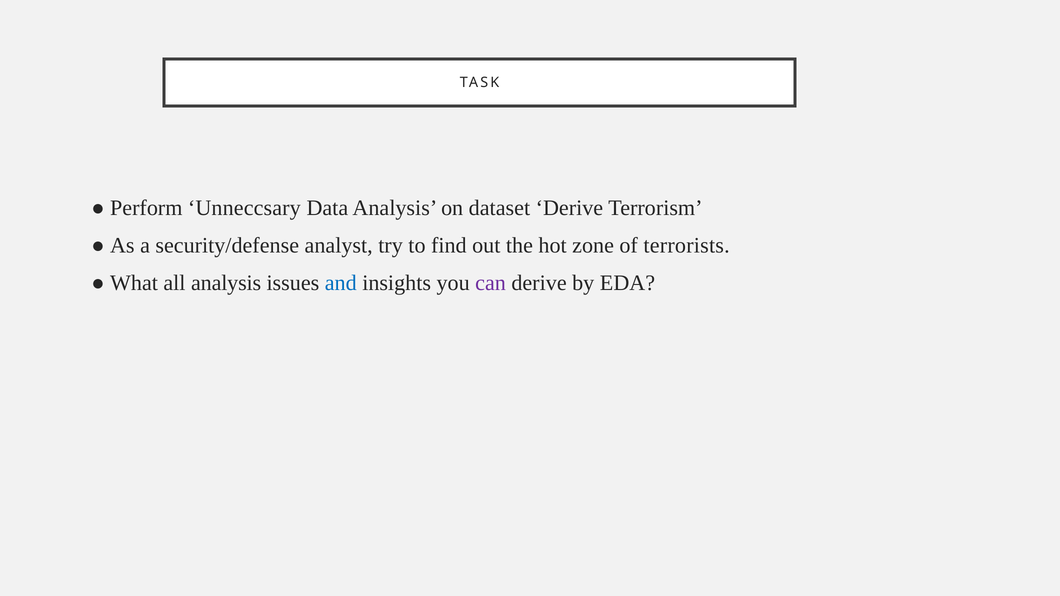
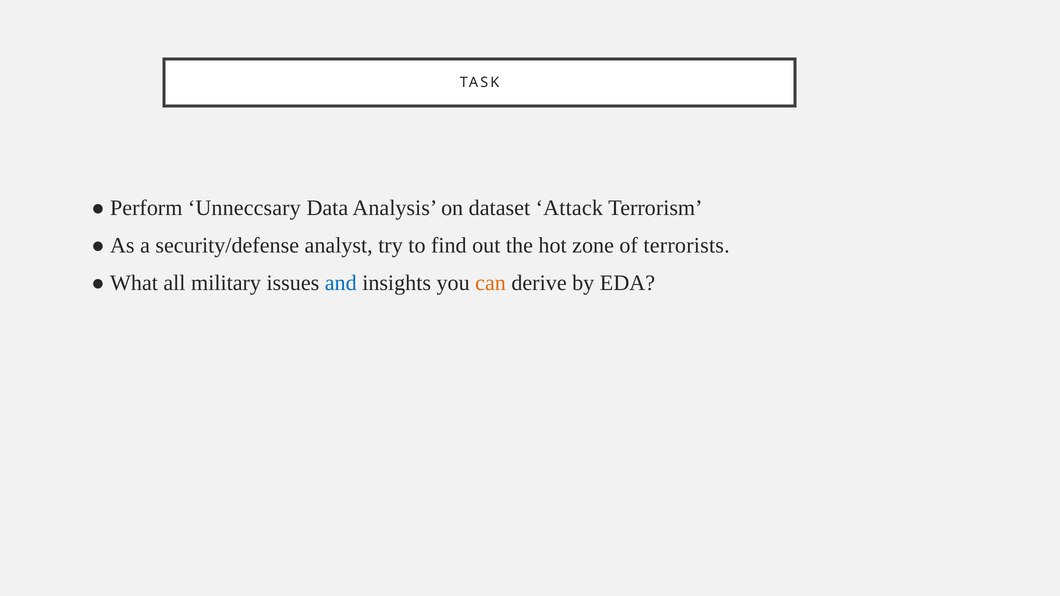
dataset Derive: Derive -> Attack (569, 208)
all analysis: analysis -> military (226, 283)
can colour: purple -> orange (491, 283)
